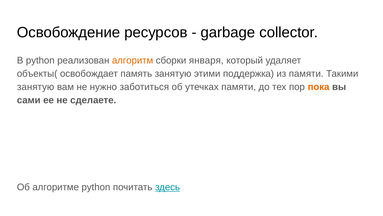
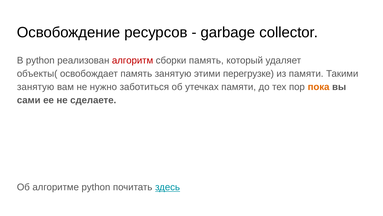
алгоритм colour: orange -> red (133, 60)
сборки января: января -> память (206, 60)
поддержка: поддержка -> перегрузке (248, 73)
